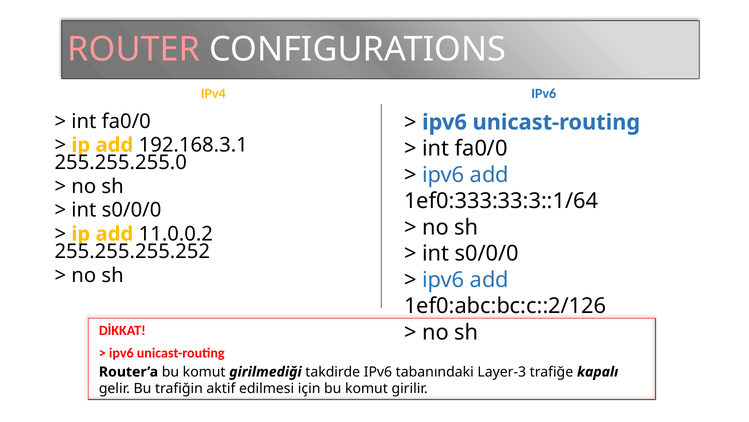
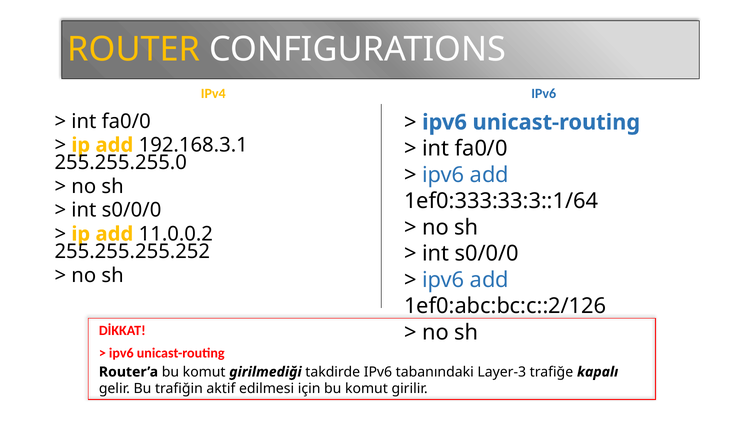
ROUTER colour: pink -> yellow (134, 49)
